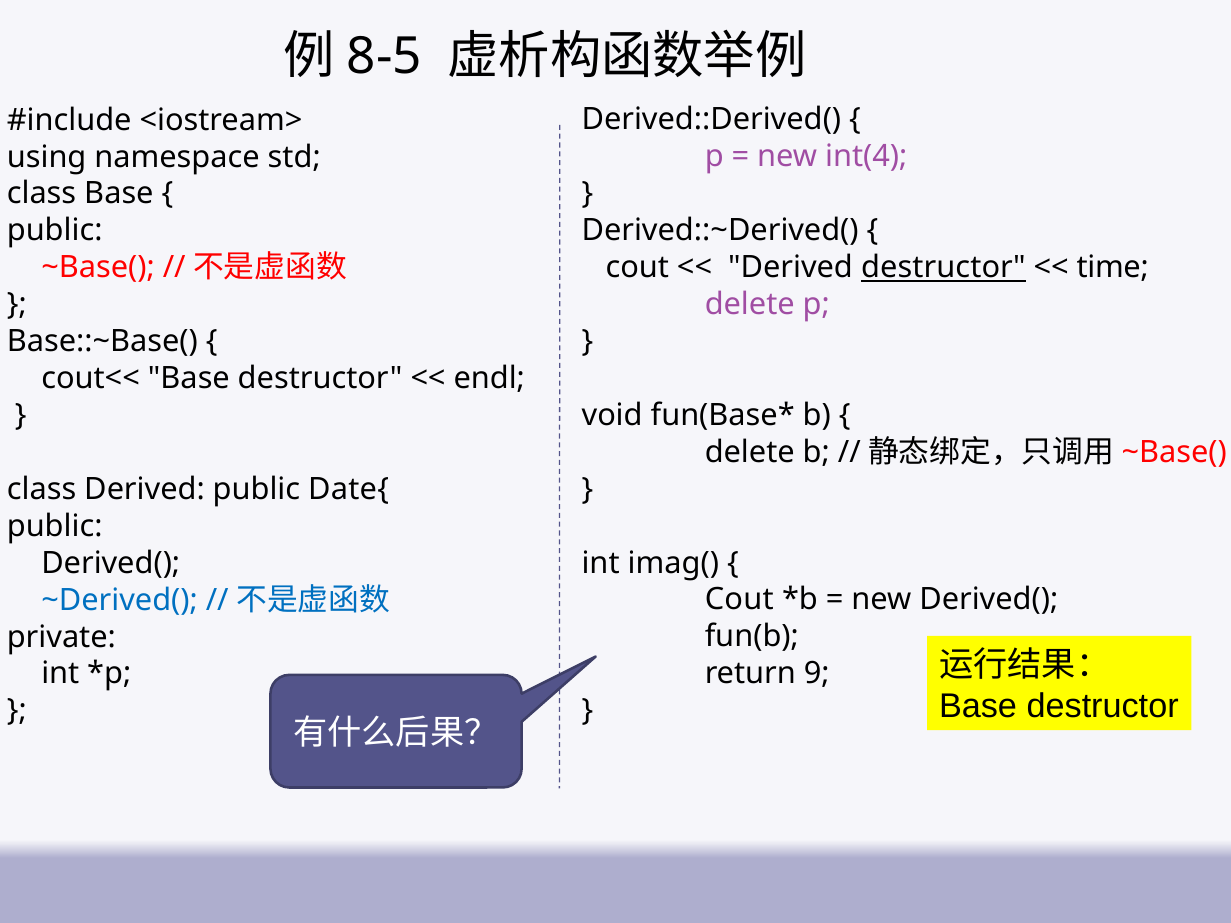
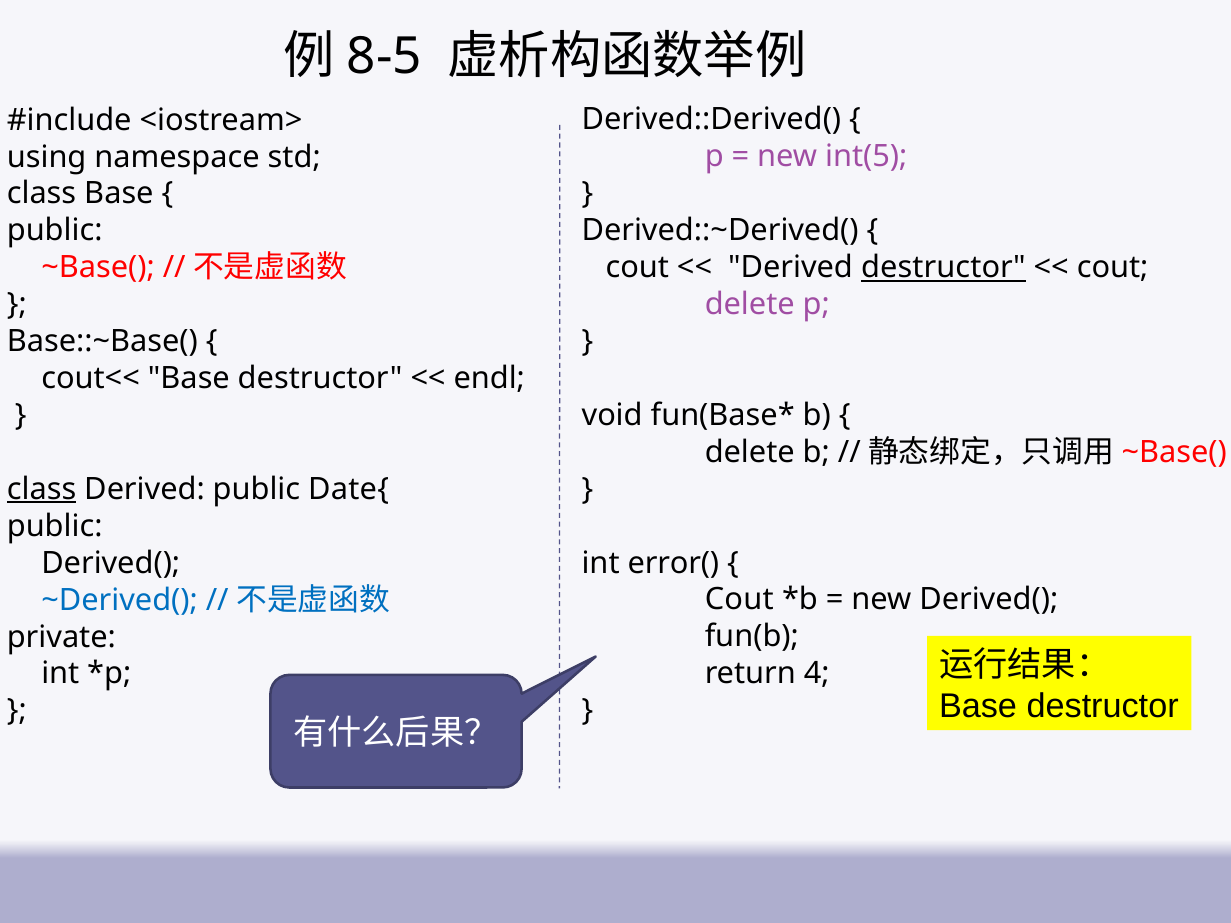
int(4: int(4 -> int(5 (866, 157)
time: time -> cout (1113, 268)
class underline: none -> present (42, 489)
imag(: imag( -> error( (673, 563)
9: 9 -> 4 (817, 674)
